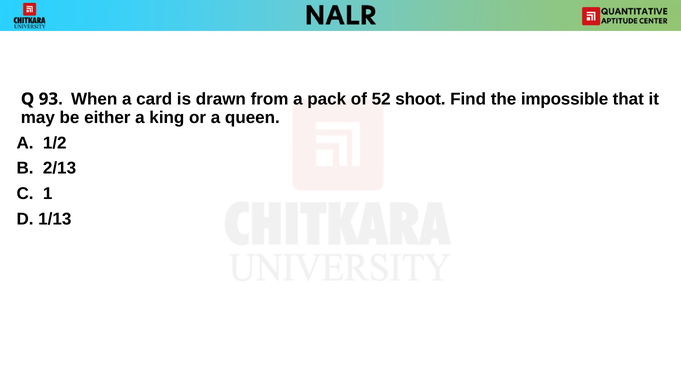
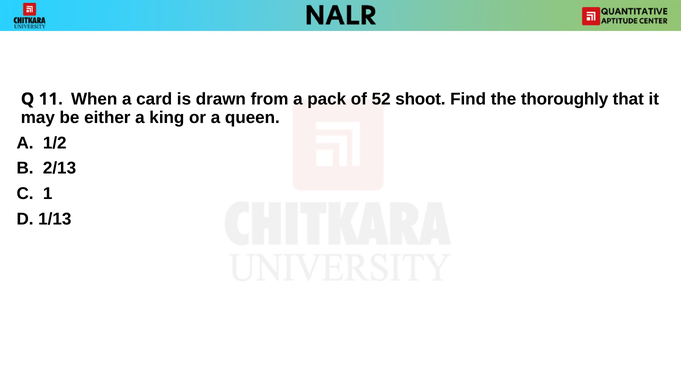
93: 93 -> 11 (48, 99)
impossible: impossible -> thoroughly (565, 99)
